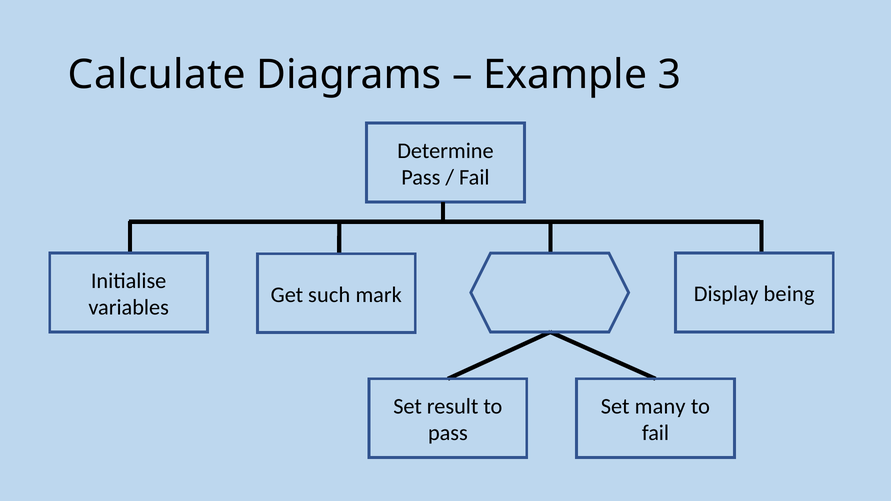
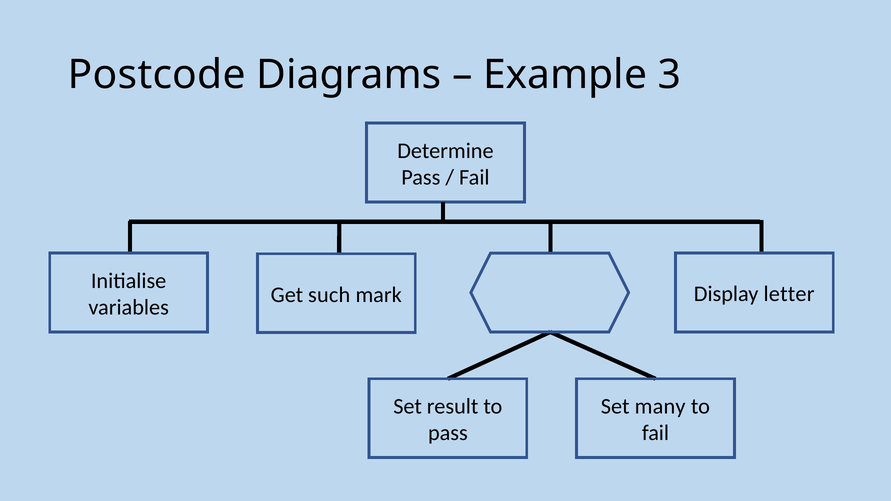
Calculate: Calculate -> Postcode (157, 75)
being: being -> letter (789, 294)
